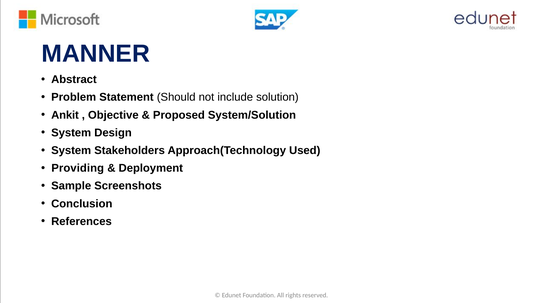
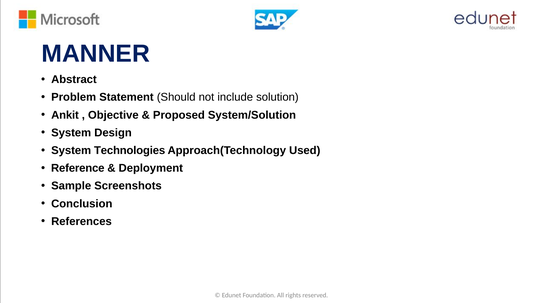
Stakeholders: Stakeholders -> Technologies (130, 151)
Providing: Providing -> Reference (78, 168)
